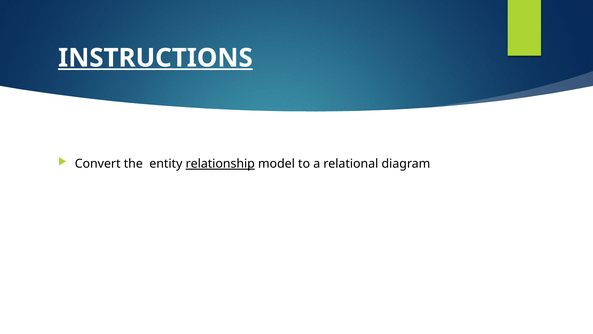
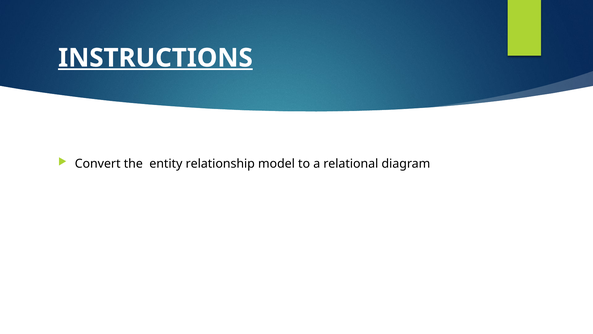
relationship underline: present -> none (220, 164)
